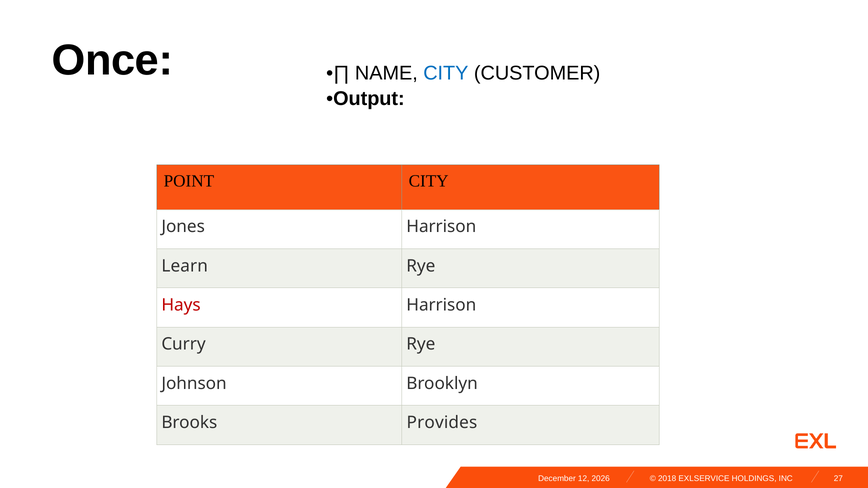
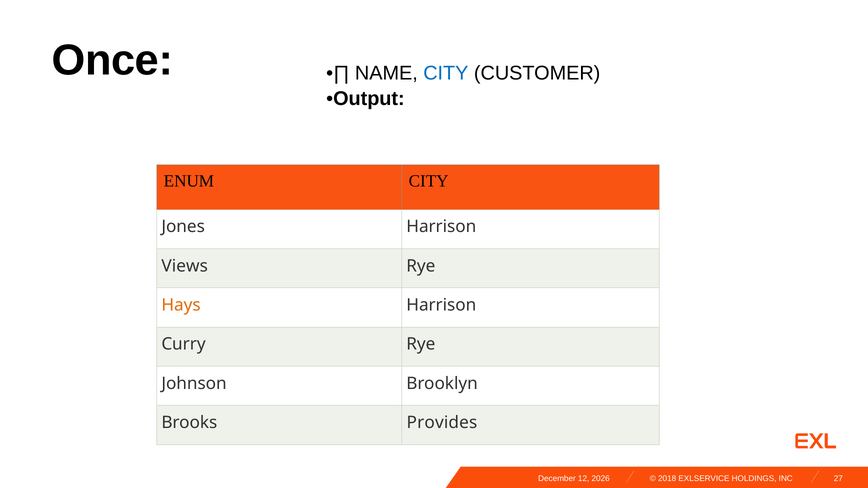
POINT: POINT -> ENUM (189, 181)
Learn: Learn -> Views (185, 266)
Hays colour: red -> orange (181, 305)
